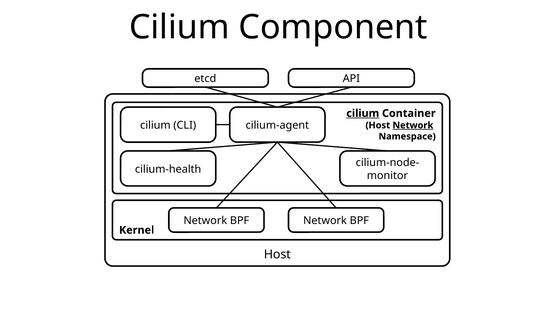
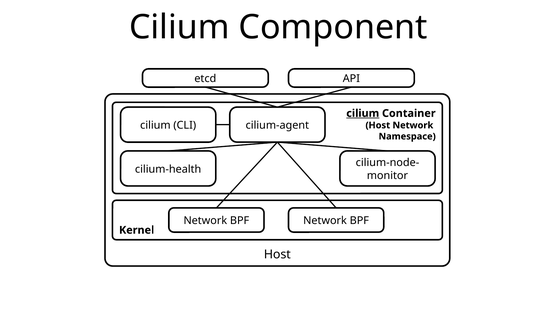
Network underline: present -> none (413, 125)
